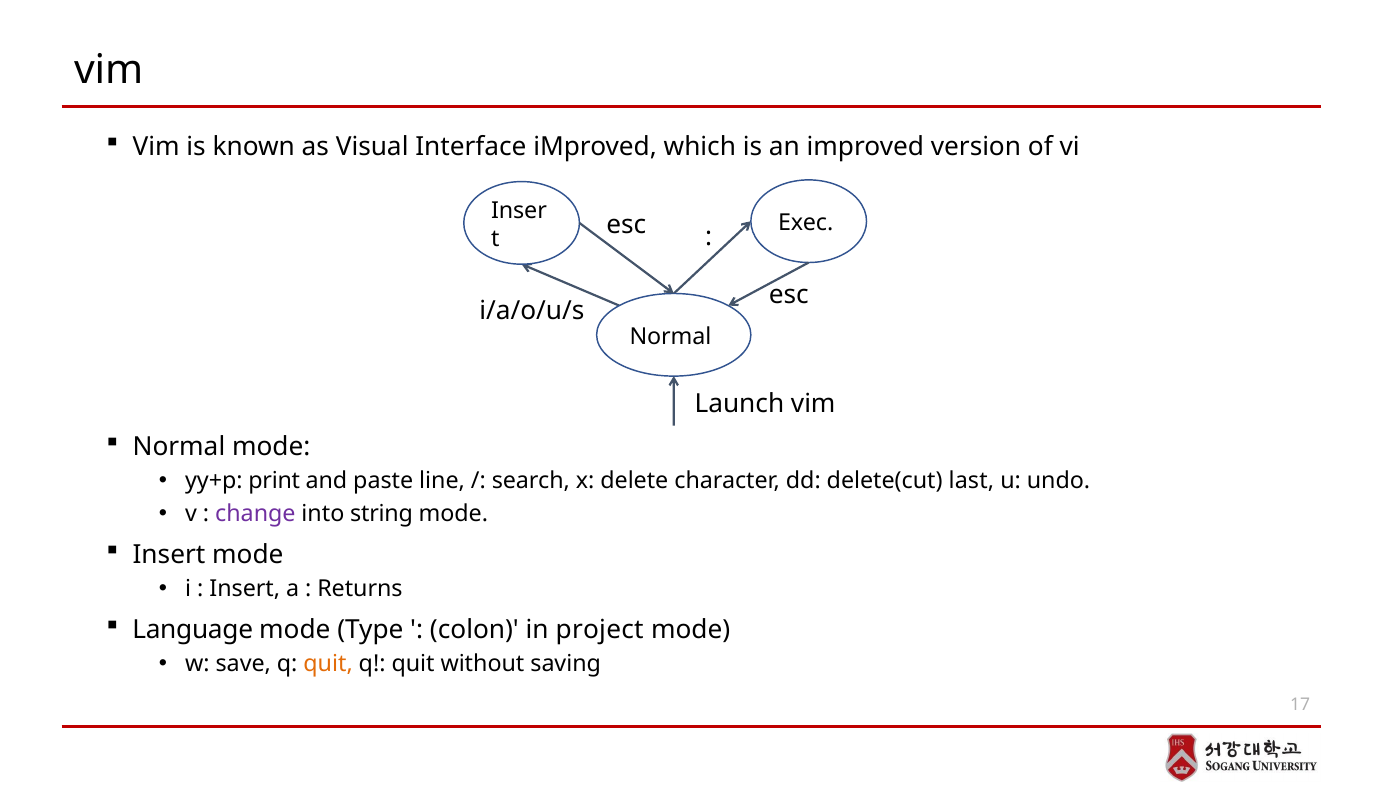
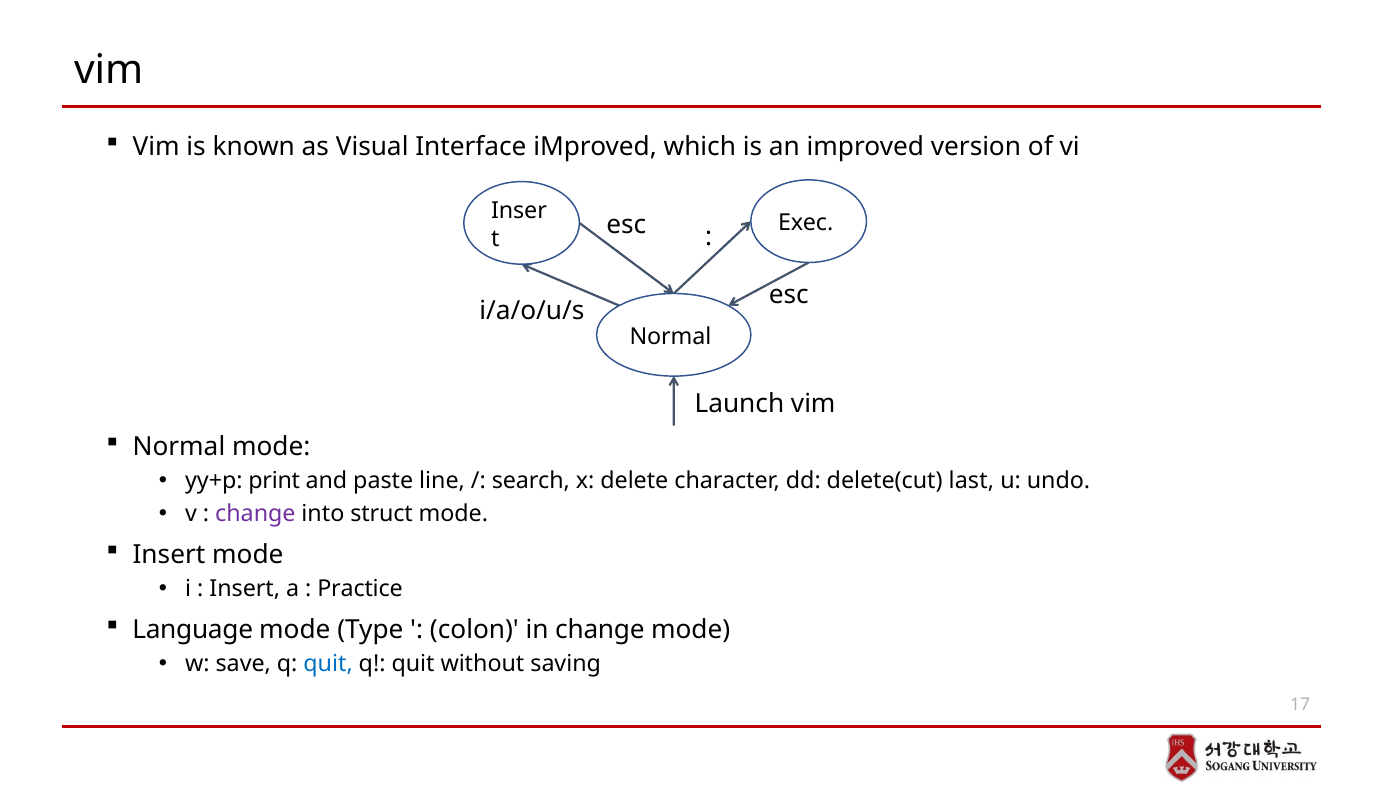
string: string -> struct (382, 513)
Returns: Returns -> Practice (360, 589)
in project: project -> change (600, 630)
quit colour: orange -> blue (328, 664)
